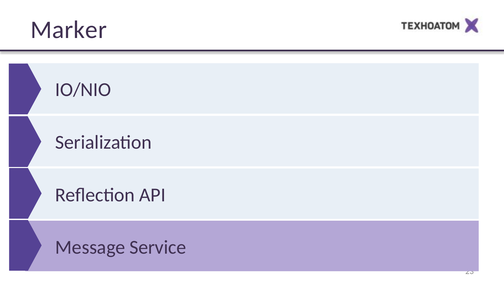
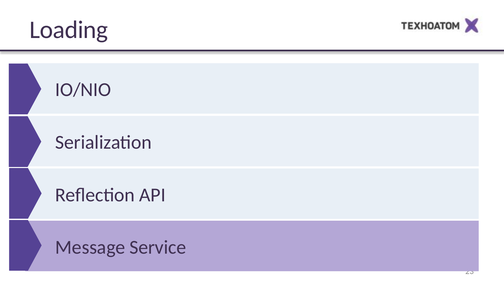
Marker: Marker -> Loading (69, 30)
